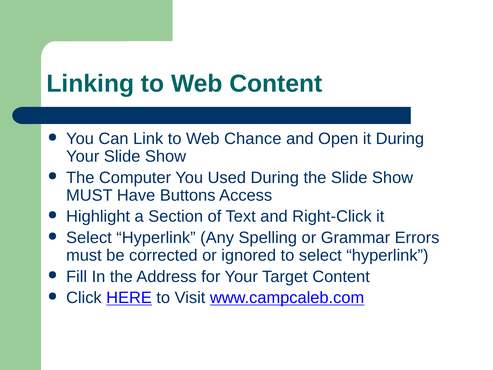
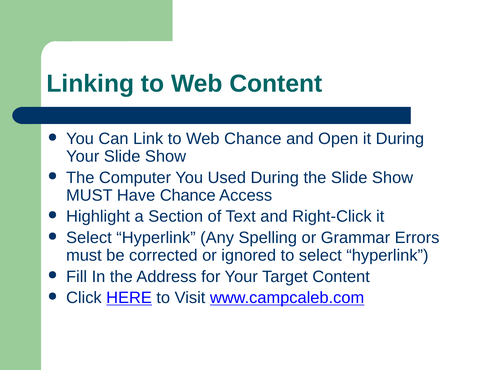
Have Buttons: Buttons -> Chance (188, 195)
